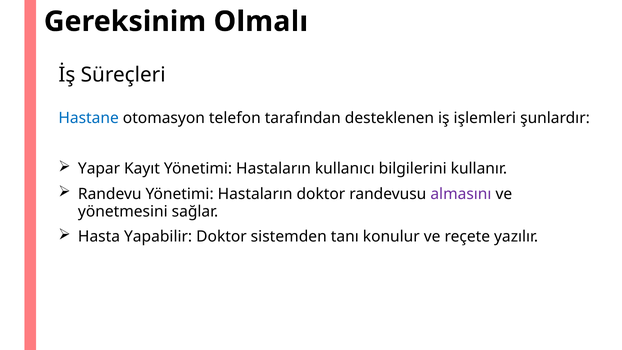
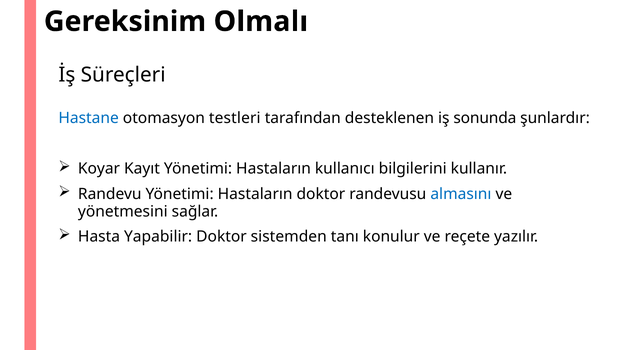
telefon: telefon -> testleri (235, 118)
işlemleri: işlemleri -> sonunda (485, 118)
Yapar: Yapar -> Koyar (99, 169)
almasını colour: purple -> blue (461, 194)
